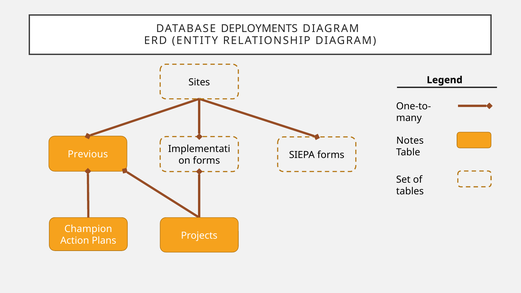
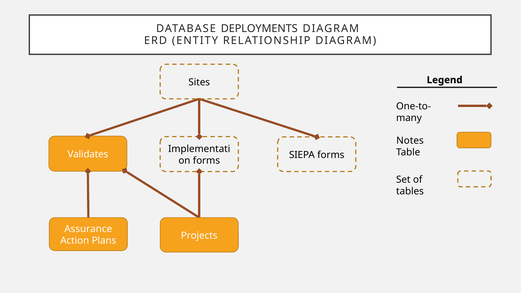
Previous: Previous -> Validates (88, 154)
Champion: Champion -> Assurance (88, 229)
